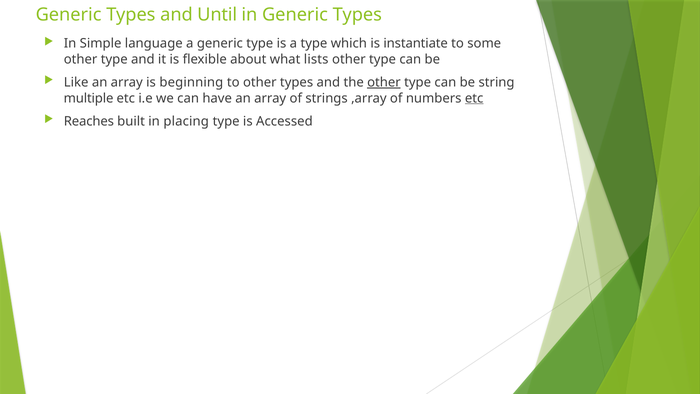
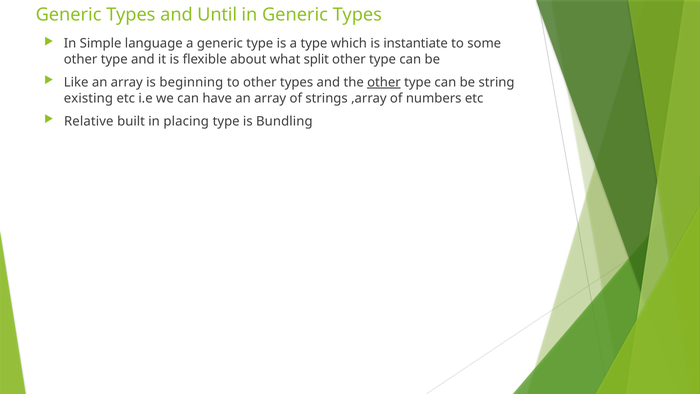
lists: lists -> split (316, 59)
multiple: multiple -> existing (88, 98)
etc underline: present -> none (474, 98)
Reaches: Reaches -> Relative (89, 121)
Accessed: Accessed -> Bundling (284, 121)
